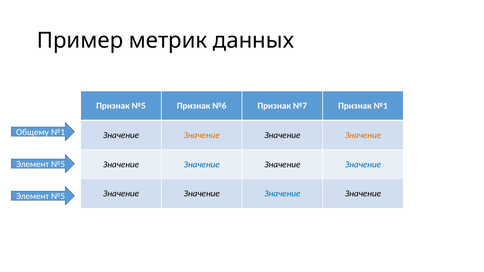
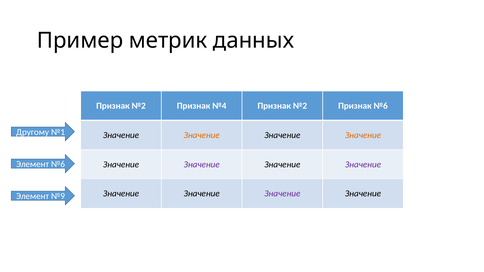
№5: №5 -> №2 (139, 106)
№6: №6 -> №4 (219, 106)
№7: №7 -> №2 (300, 106)
Признак №1: №1 -> №6 (381, 106)
Общему: Общему -> Другому (33, 132)
№5: №5 -> №6 (58, 164)
Значение colour: blue -> purple (202, 165)
Значение colour: blue -> purple (363, 165)
Значение colour: blue -> purple (282, 194)
№5: №5 -> №9 (58, 196)
